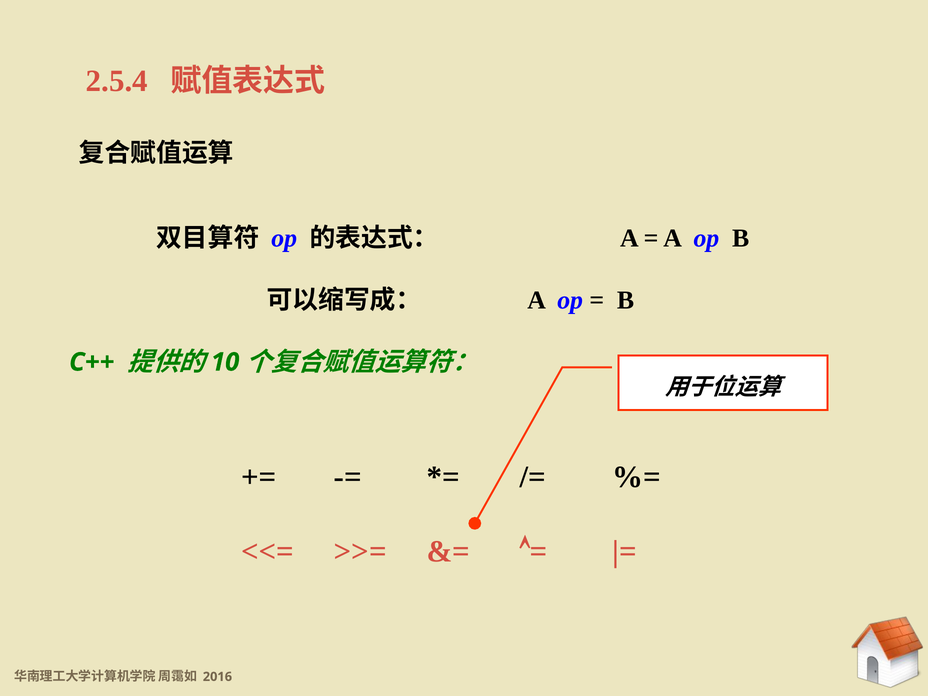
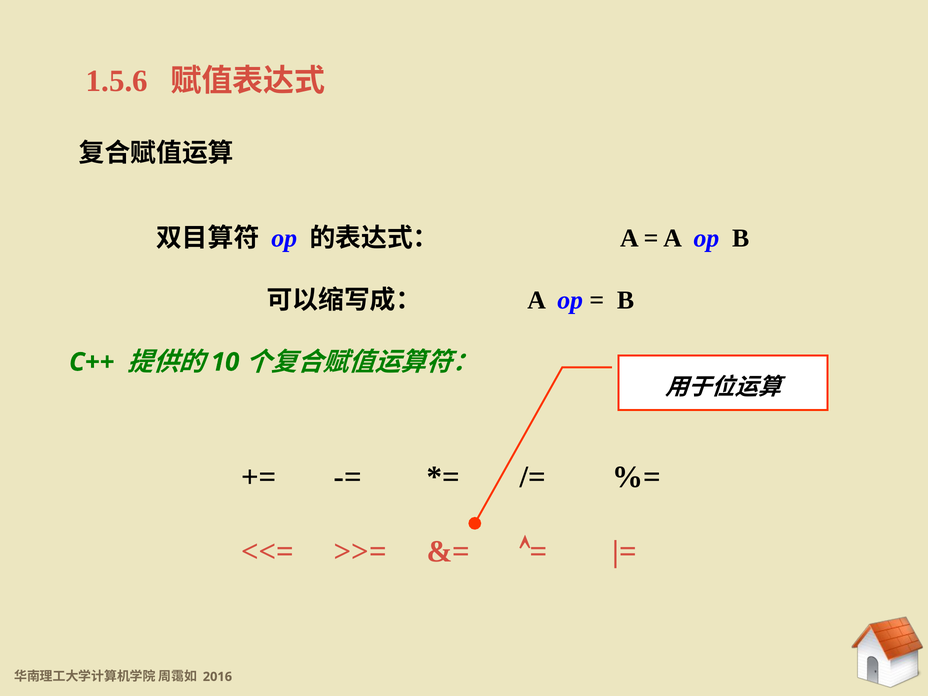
2.5.4: 2.5.4 -> 1.5.6 (117, 81)
